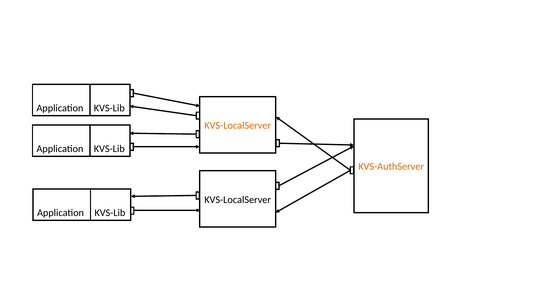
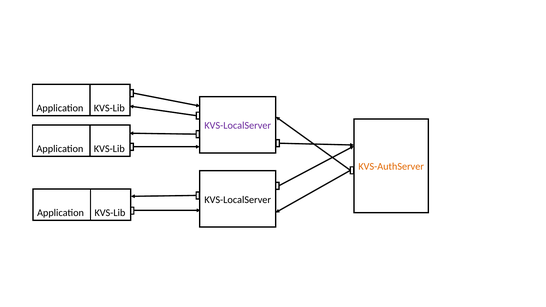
KVS-LocalServer colour: orange -> purple (238, 126)
